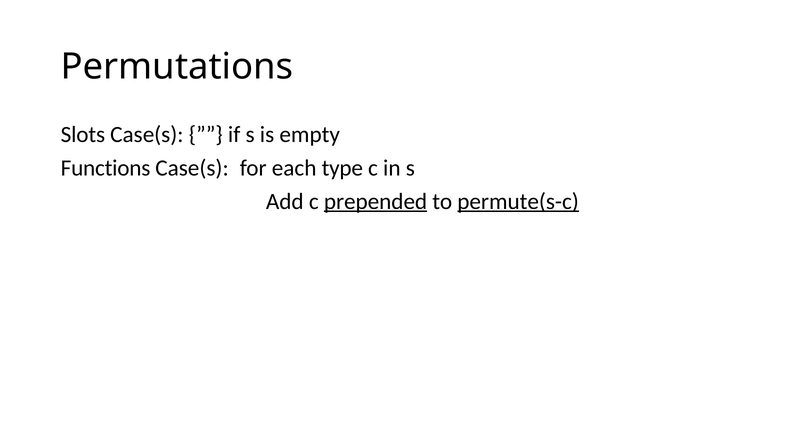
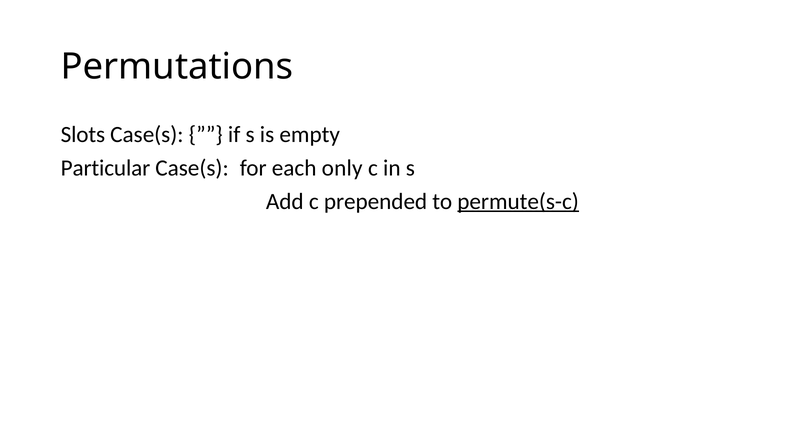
Functions: Functions -> Particular (105, 168)
type: type -> only (342, 168)
prepended underline: present -> none (376, 201)
